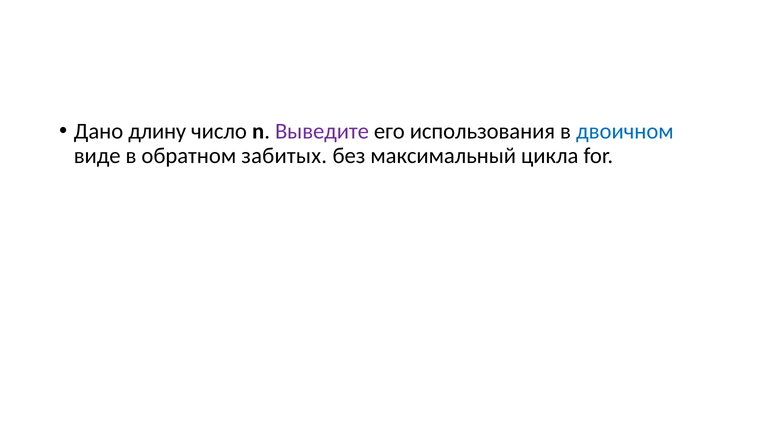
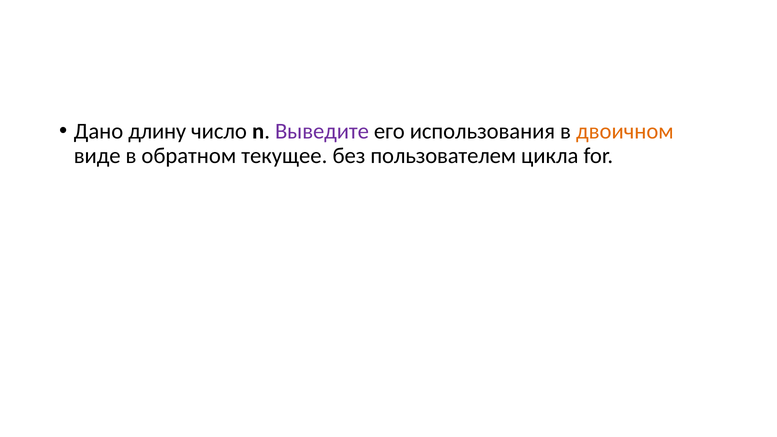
двоичном colour: blue -> orange (625, 131)
забитых: забитых -> текущее (284, 156)
максимальный: максимальный -> пользователем (443, 156)
